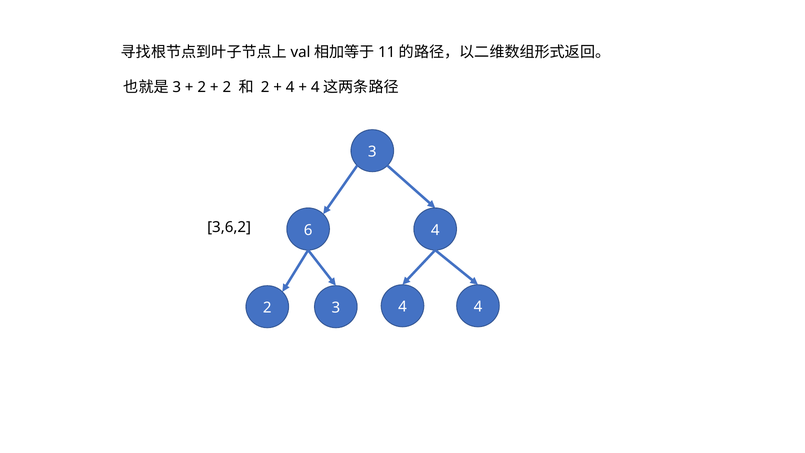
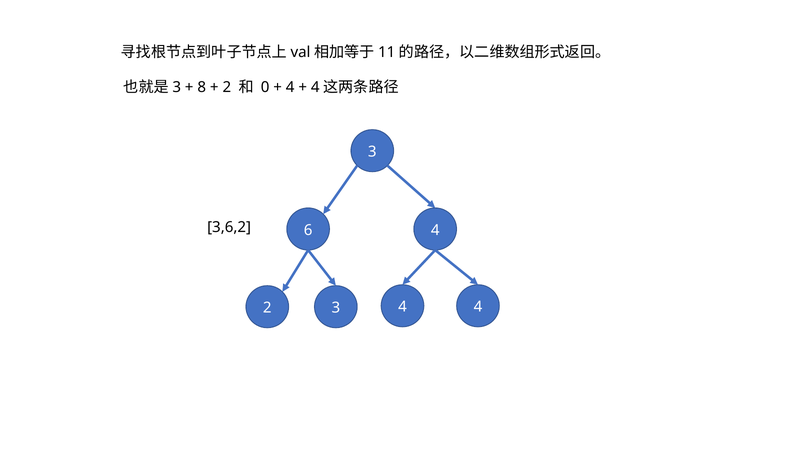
2: 2 -> 8 (202, 87)
2: 2 -> 0 (265, 87)
